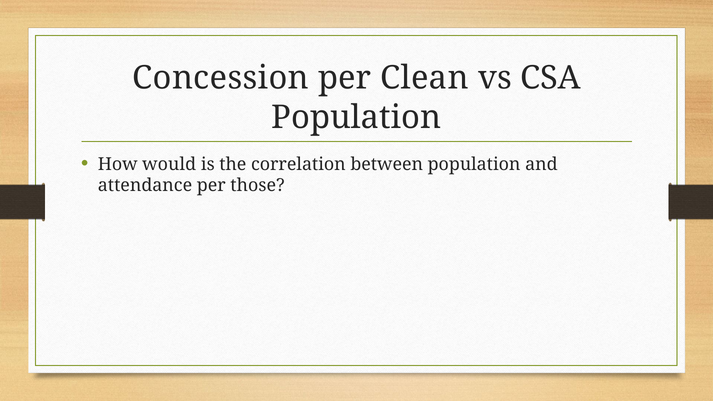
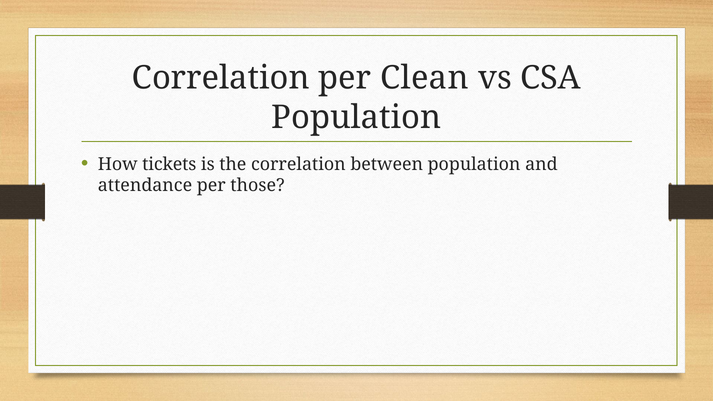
Concession: Concession -> Correlation (221, 78)
would: would -> tickets (169, 164)
